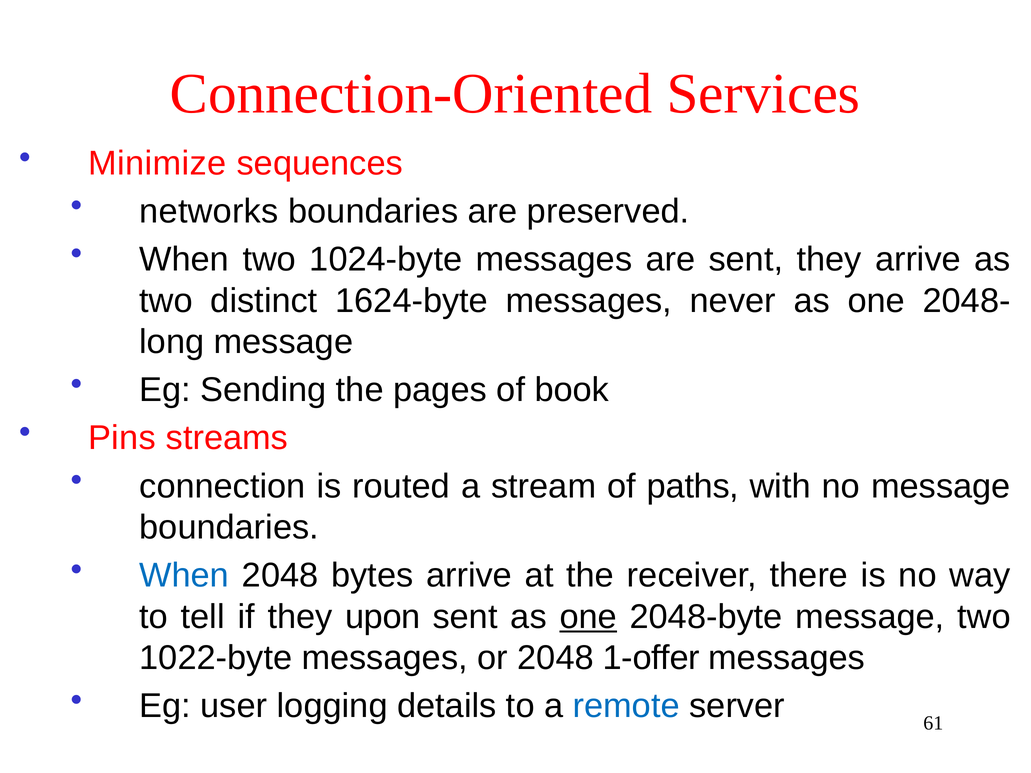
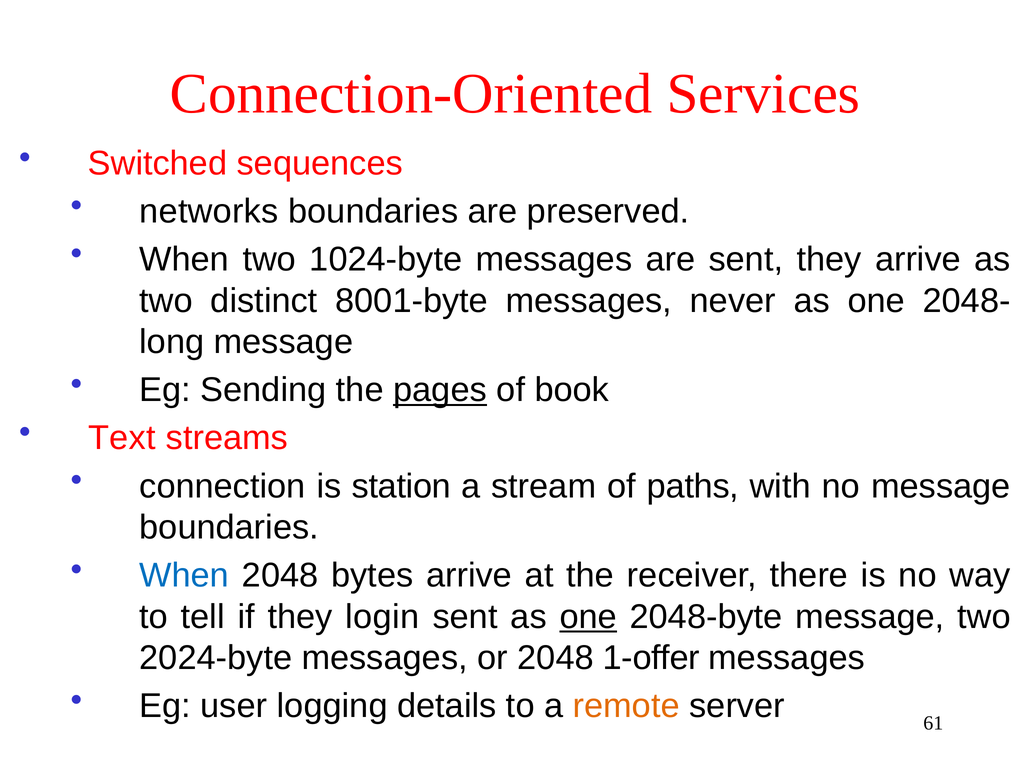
Minimize: Minimize -> Switched (158, 163)
1624-byte: 1624-byte -> 8001-byte (412, 301)
pages underline: none -> present (440, 390)
Pins: Pins -> Text (122, 438)
routed: routed -> station (401, 486)
upon: upon -> login (382, 617)
1022-byte: 1022-byte -> 2024-byte (216, 658)
remote colour: blue -> orange (626, 706)
